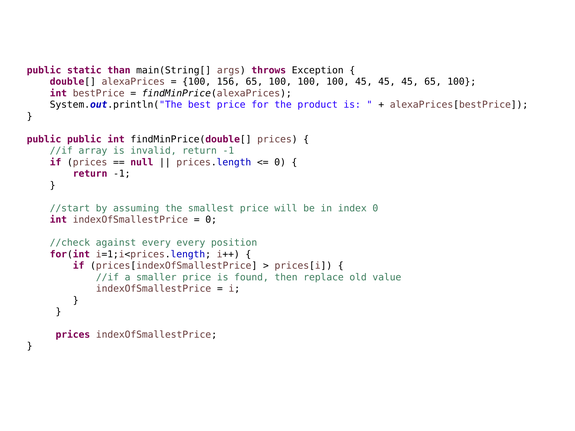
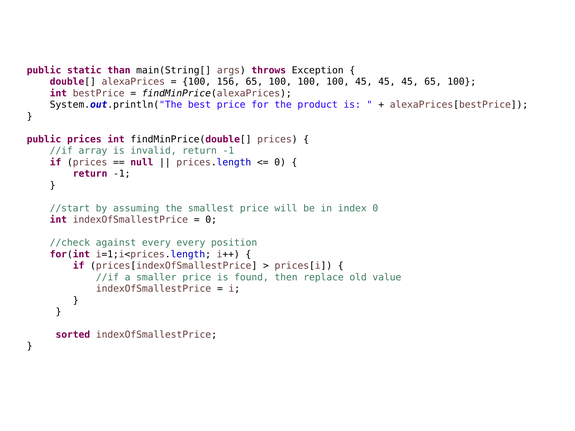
public public: public -> prices (84, 139)
prices: prices -> sorted (73, 335)
